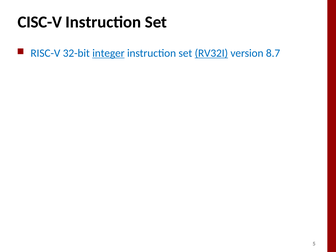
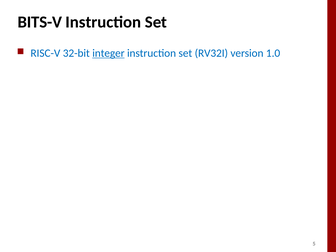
CISC-V: CISC-V -> BITS-V (40, 22)
RV32I underline: present -> none (211, 53)
8.7: 8.7 -> 1.0 (273, 53)
